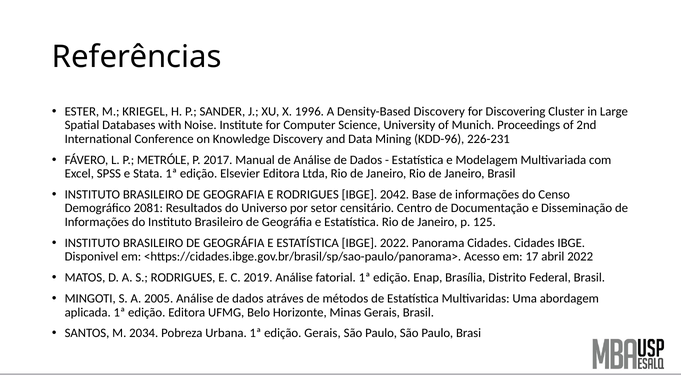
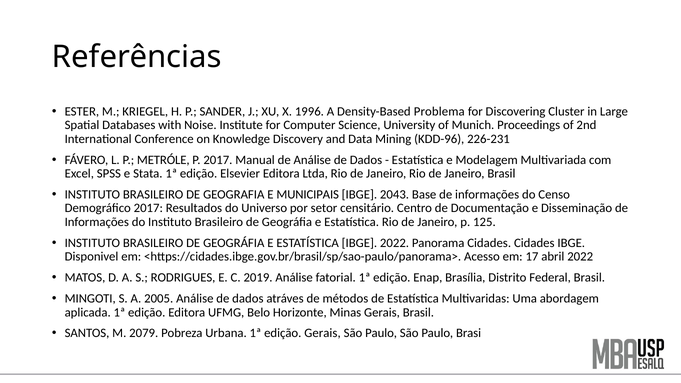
Density-Based Discovery: Discovery -> Problema (439, 111)
E RODRIGUES: RODRIGUES -> MUNICIPAIS (308, 195)
2042: 2042 -> 2043 (395, 195)
Demográfico 2081: 2081 -> 2017 (148, 208)
2034: 2034 -> 2079 (144, 333)
